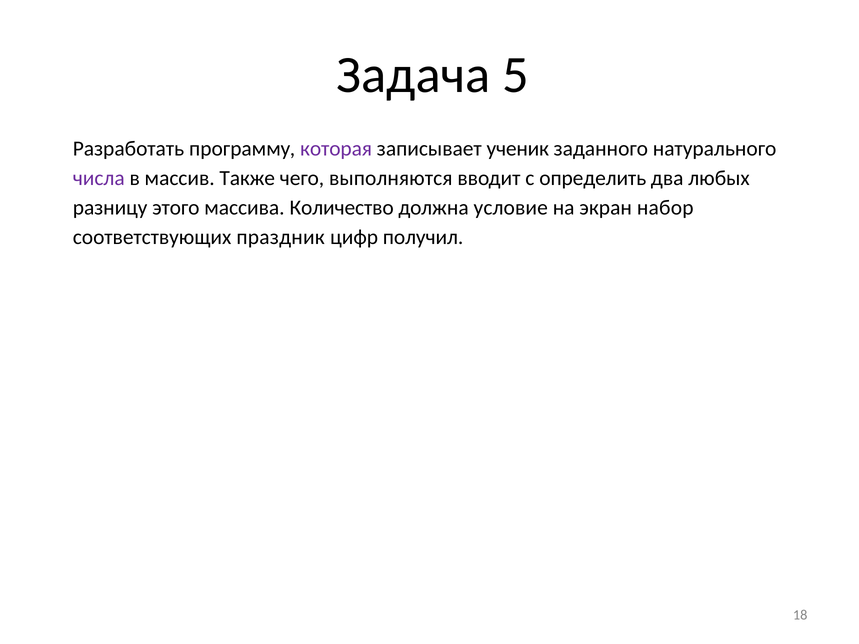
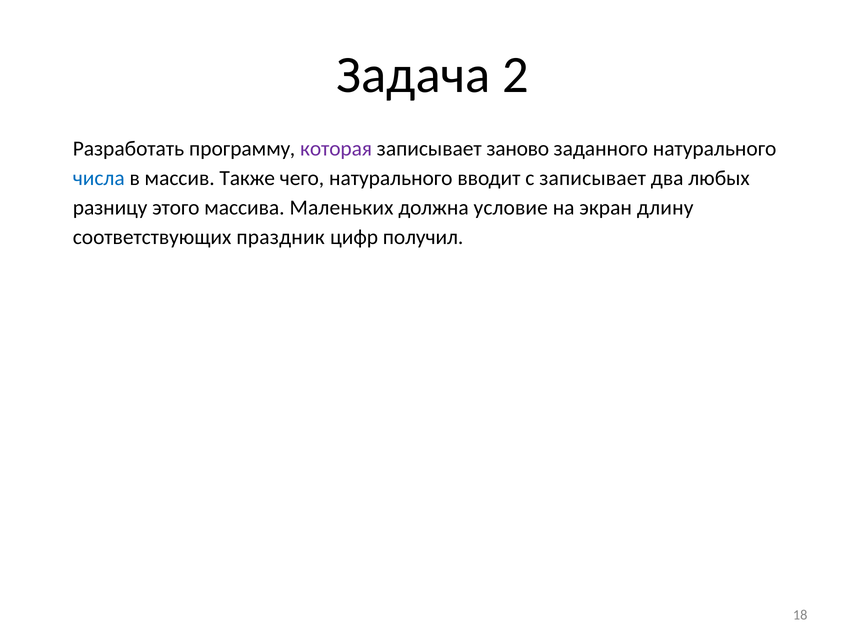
5: 5 -> 2 (516, 75)
ученик: ученик -> заново (518, 148)
числа colour: purple -> blue (99, 178)
чего выполняются: выполняются -> натурального (391, 178)
с определить: определить -> записывает (593, 178)
Количество: Количество -> Маленьких (341, 208)
набор: набор -> длину (665, 208)
